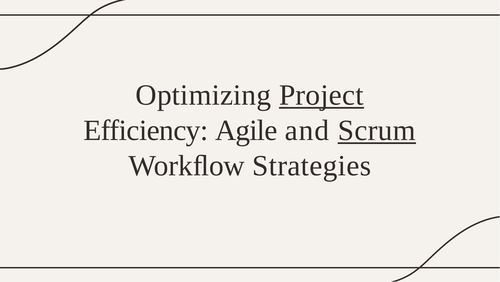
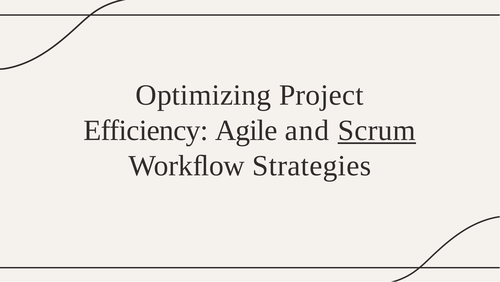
Project underline: present -> none (321, 95)
